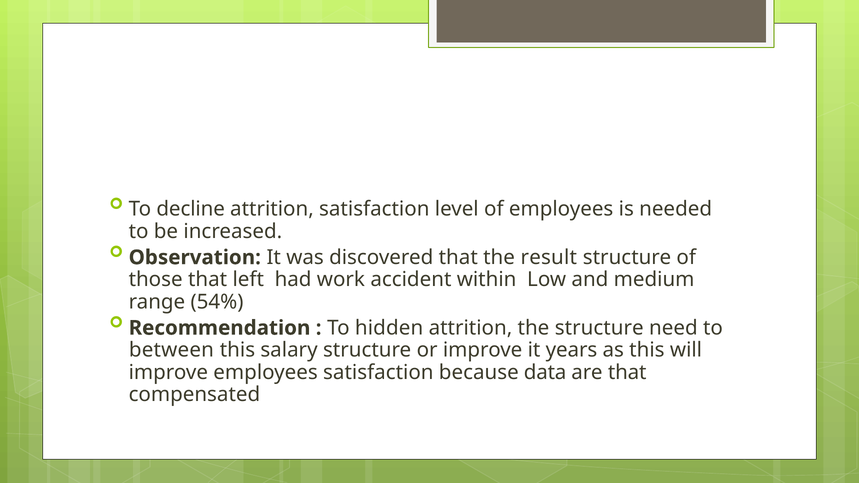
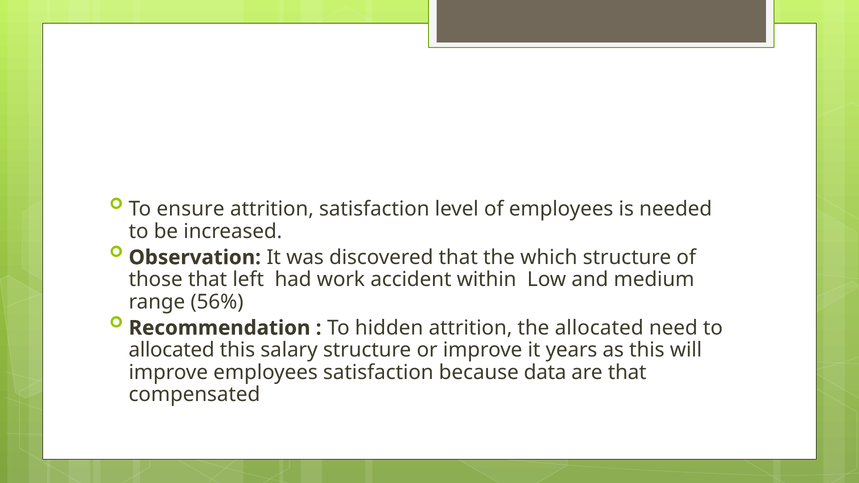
decline: decline -> ensure (191, 209)
result: result -> which (549, 258)
54%: 54% -> 56% (217, 302)
the structure: structure -> allocated (599, 328)
between: between -> allocated (172, 350)
